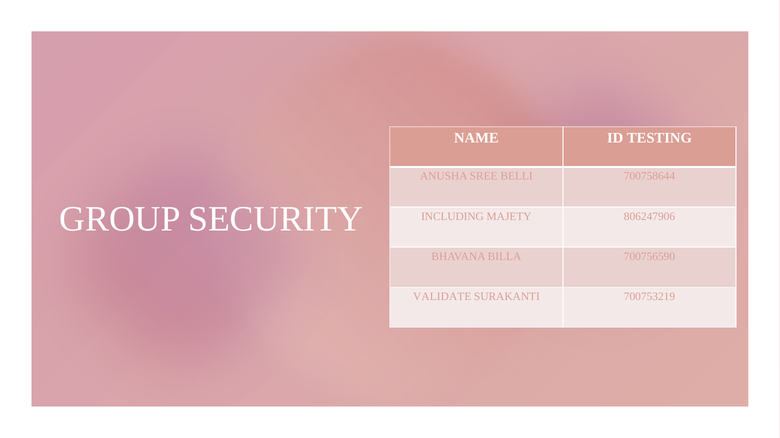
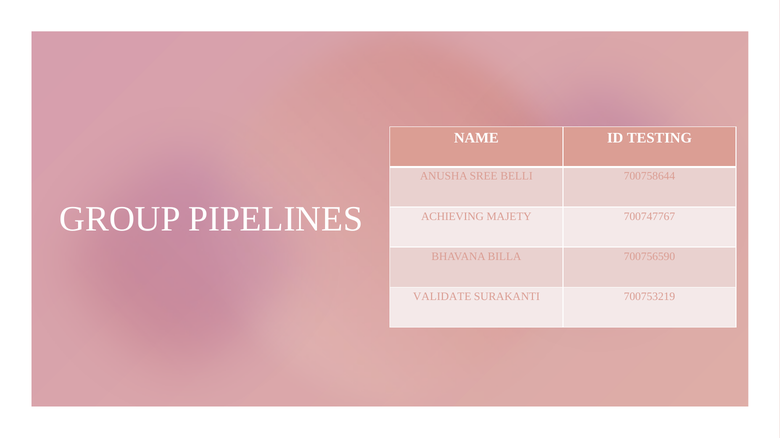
SECURITY: SECURITY -> PIPELINES (276, 219)
INCLUDING: INCLUDING -> ACHIEVING (452, 217)
806247906: 806247906 -> 700747767 (649, 217)
